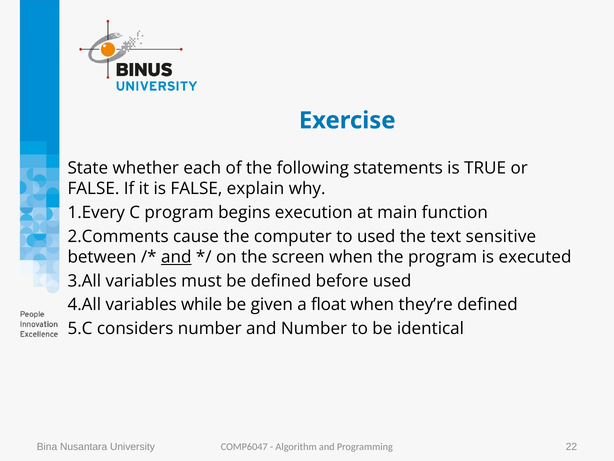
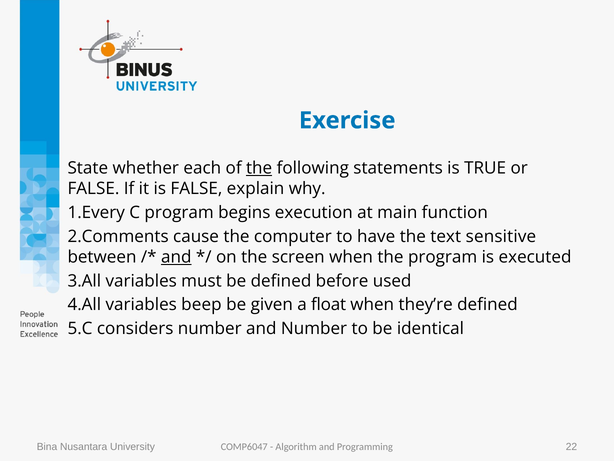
the underline: none -> present (259, 168)
to used: used -> have (376, 236)
while: while -> beep (201, 304)
